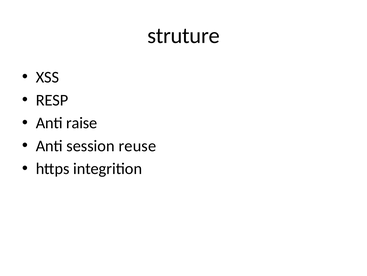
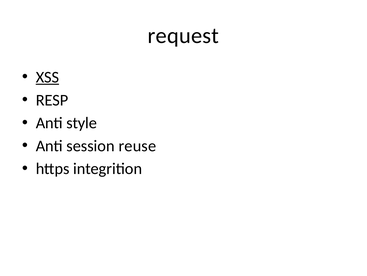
struture: struture -> request (183, 36)
XSS underline: none -> present (47, 77)
raise: raise -> style (82, 123)
